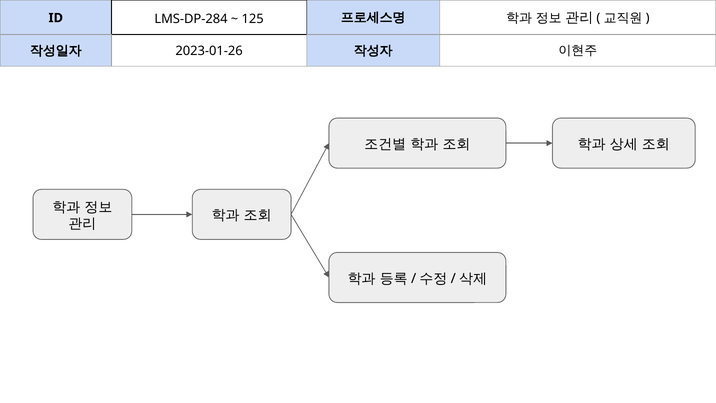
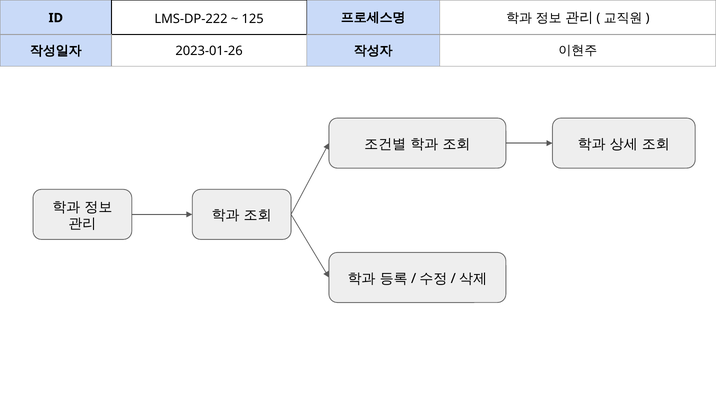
LMS-DP-284: LMS-DP-284 -> LMS-DP-222 (191, 19)
